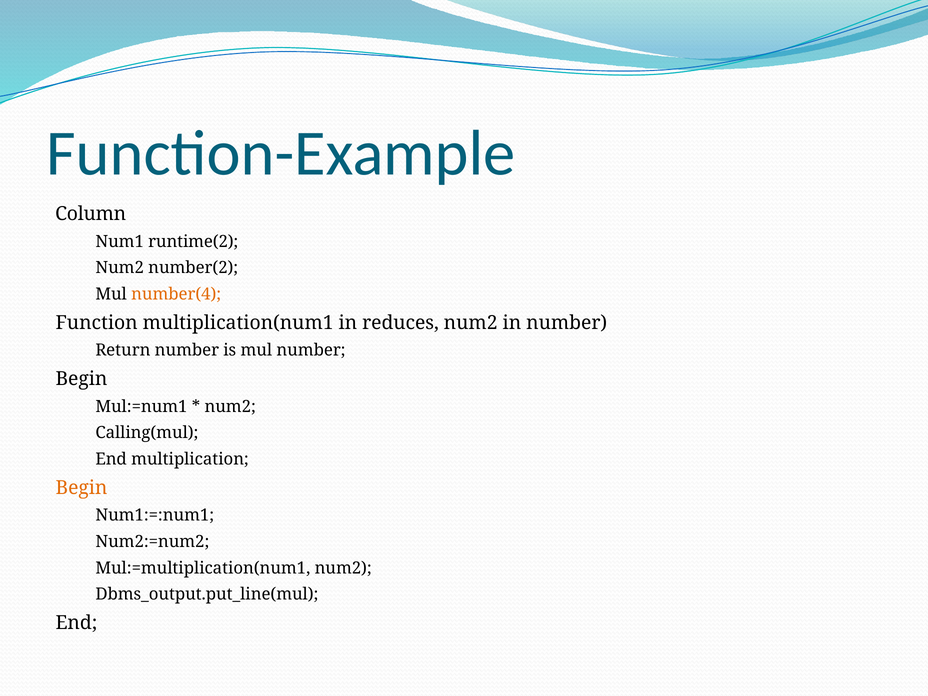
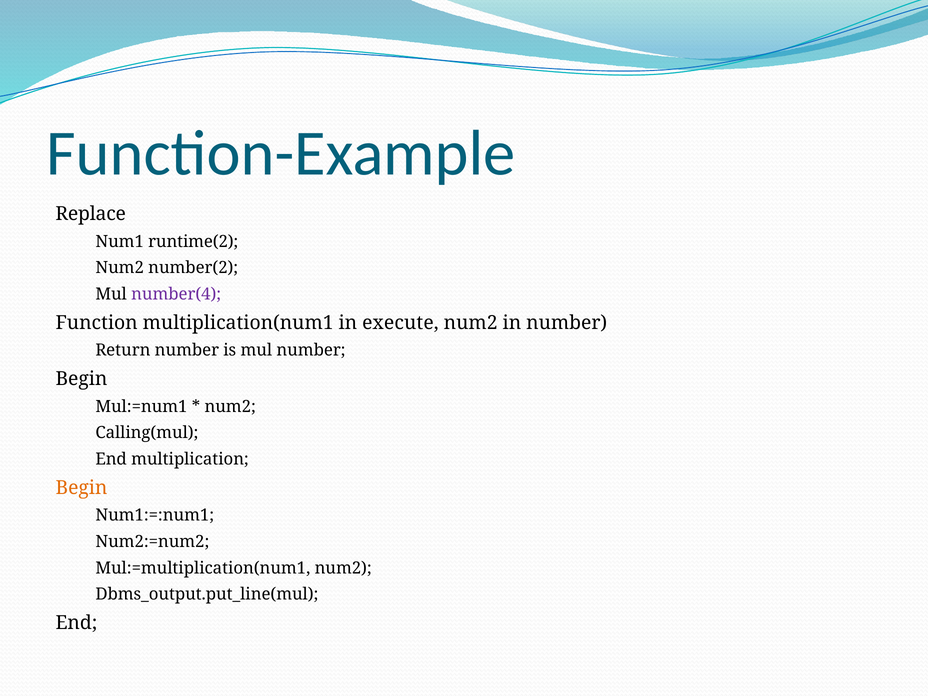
Column: Column -> Replace (91, 214)
number(4 colour: orange -> purple (176, 294)
reduces: reduces -> execute (400, 323)
